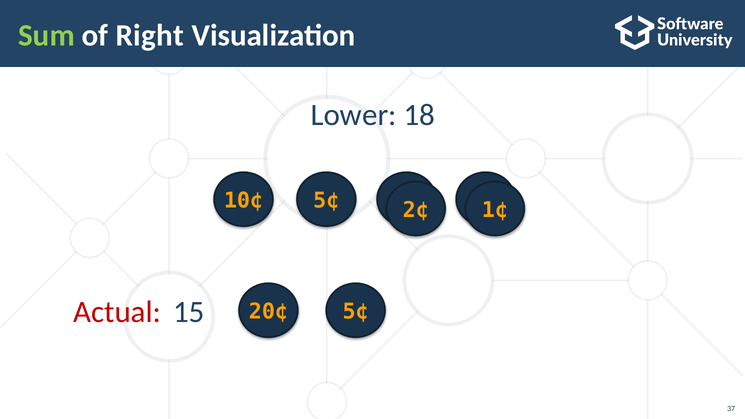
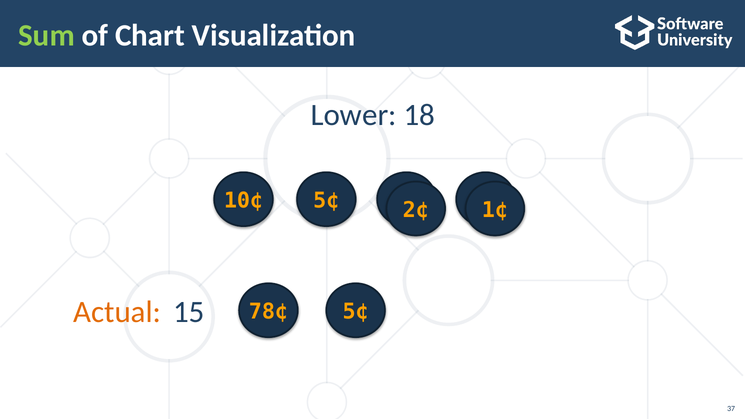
Right: Right -> Chart (150, 35)
Actual colour: red -> orange (117, 312)
20¢: 20¢ -> 78¢ (268, 312)
